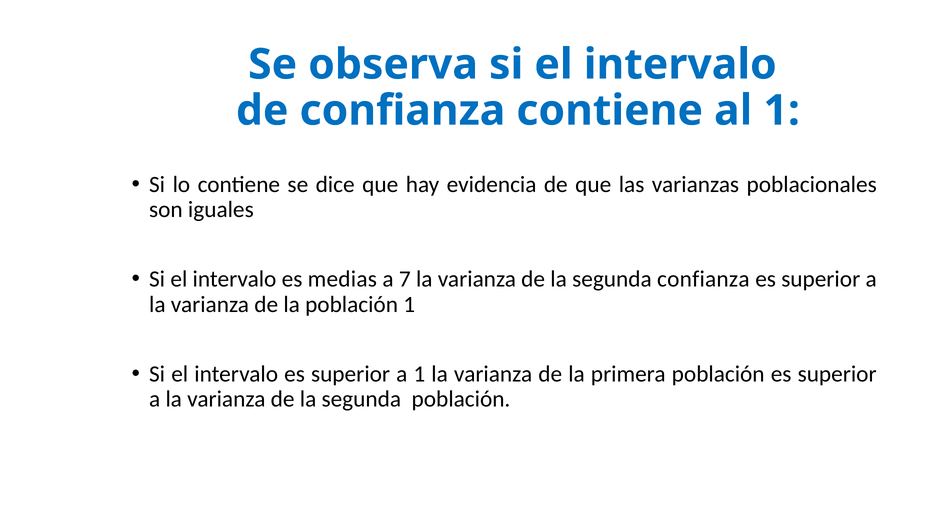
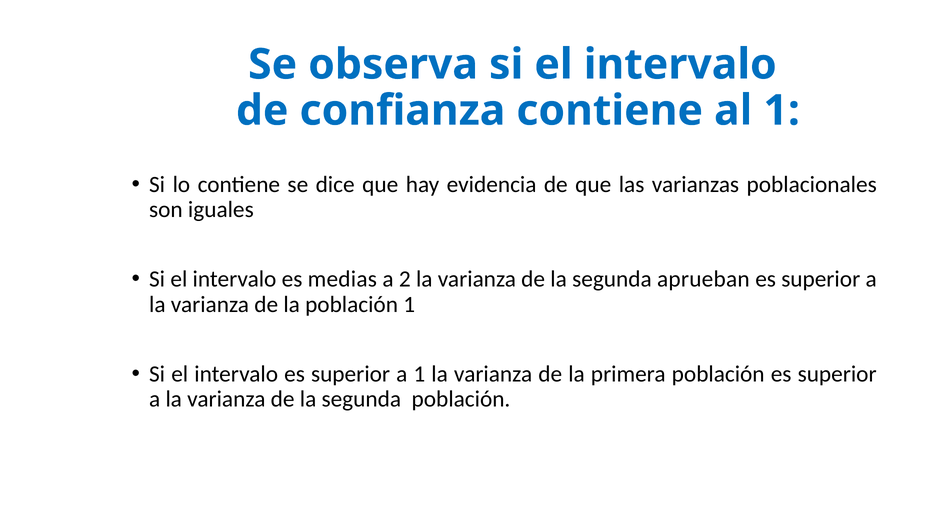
7: 7 -> 2 (405, 279)
segunda confianza: confianza -> aprueban (703, 279)
